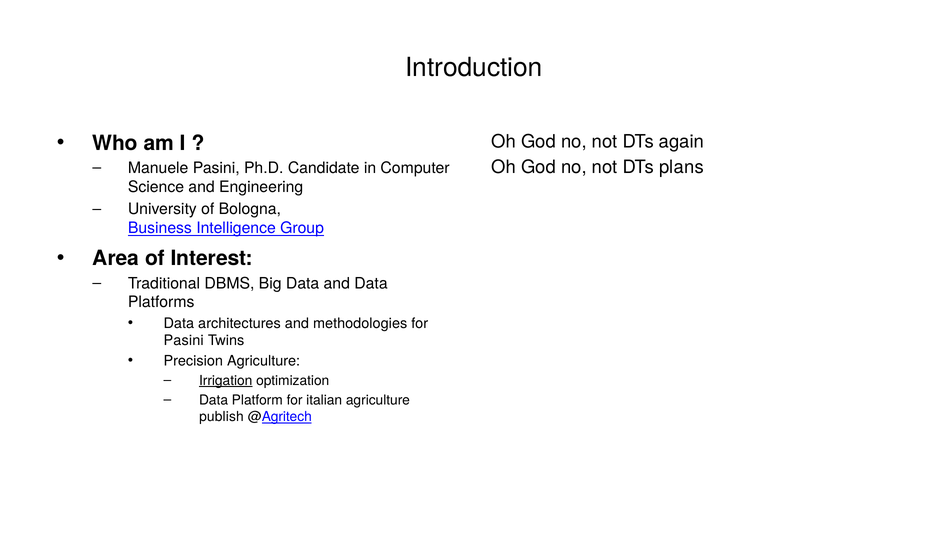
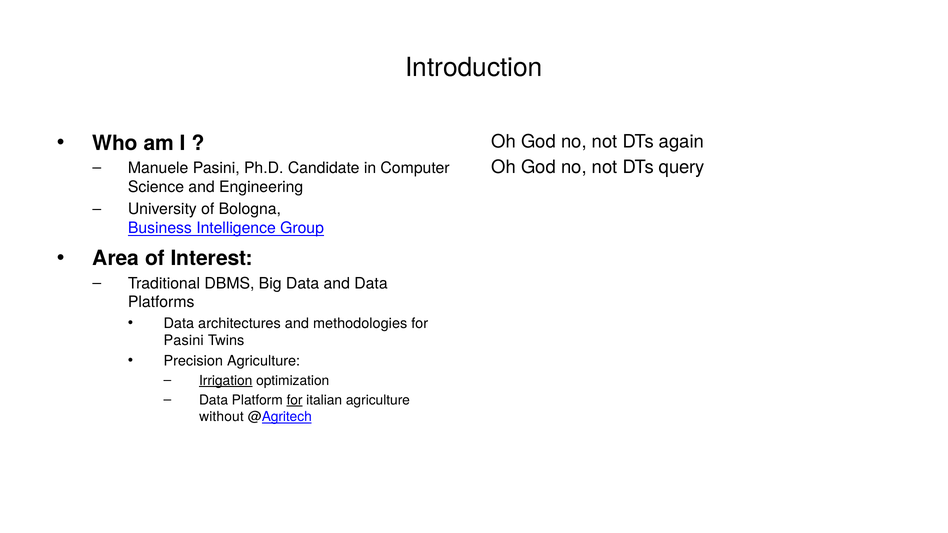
plans: plans -> query (682, 167)
for underline: none -> present (295, 400)
publish: publish -> without (221, 417)
